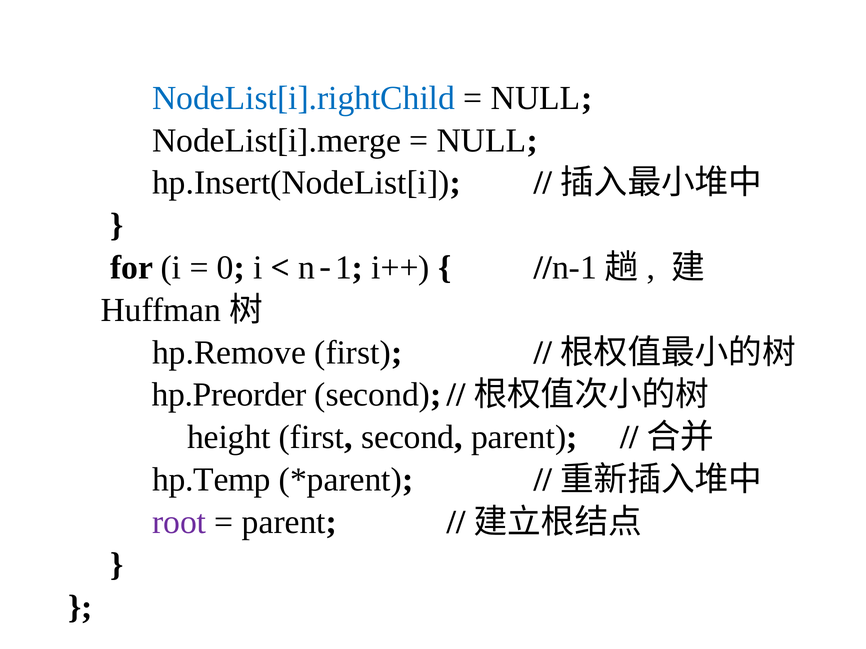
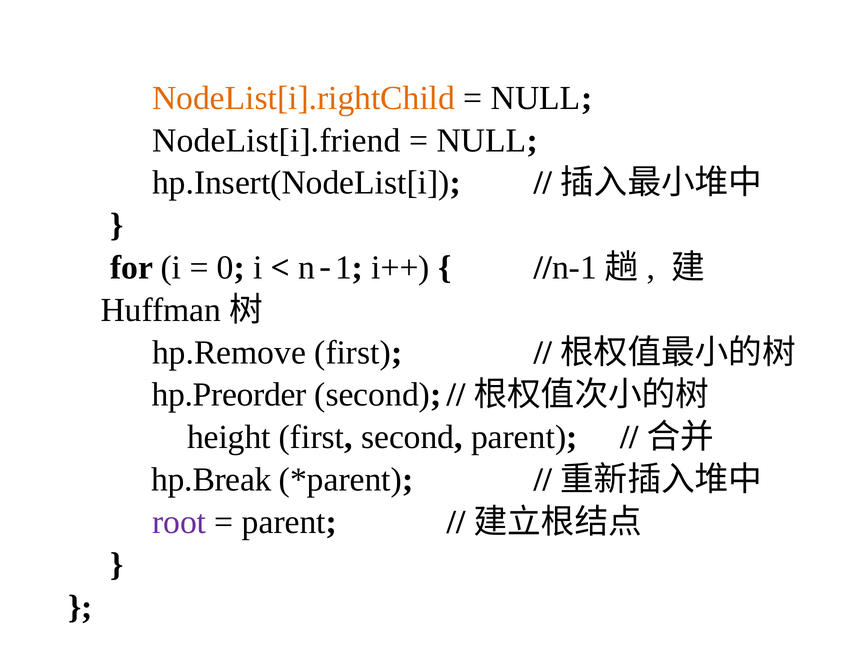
NodeList[i].rightChild colour: blue -> orange (304, 98)
NodeList[i].merge: NodeList[i].merge -> NodeList[i].friend (276, 141)
hp.Temp: hp.Temp -> hp.Break (211, 480)
